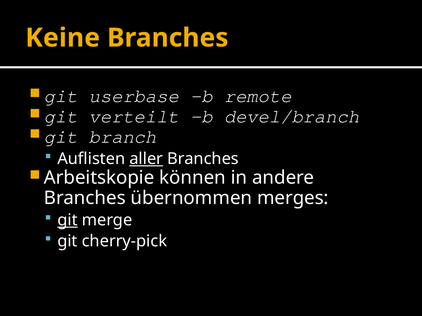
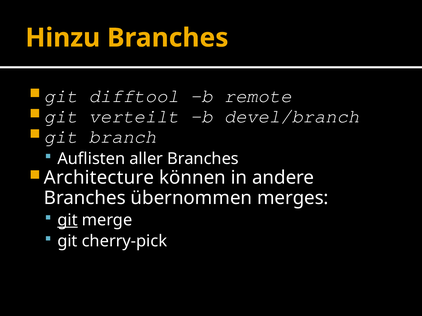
Keine: Keine -> Hinzu (63, 38)
userbase: userbase -> difftool (134, 96)
aller underline: present -> none (146, 159)
Arbeitskopie: Arbeitskopie -> Architecture (99, 178)
